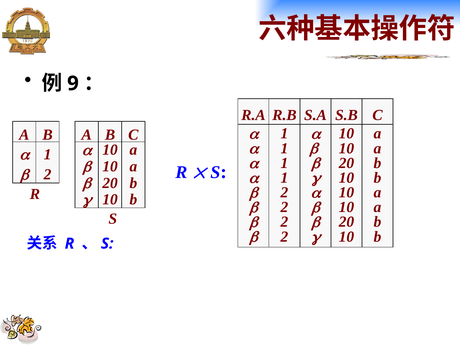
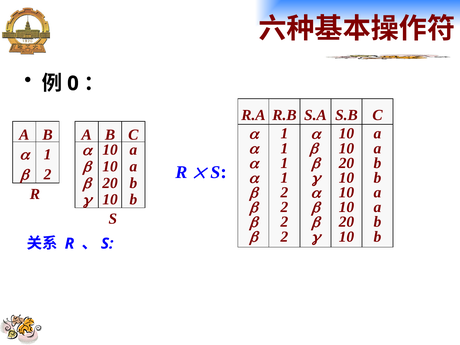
9: 9 -> 0 (73, 83)
